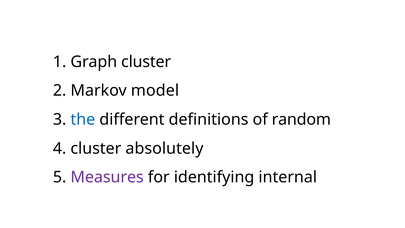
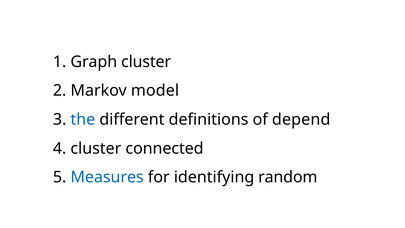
random: random -> depend (301, 119)
absolutely: absolutely -> connected (165, 148)
Measures colour: purple -> blue (107, 177)
internal: internal -> random (288, 177)
